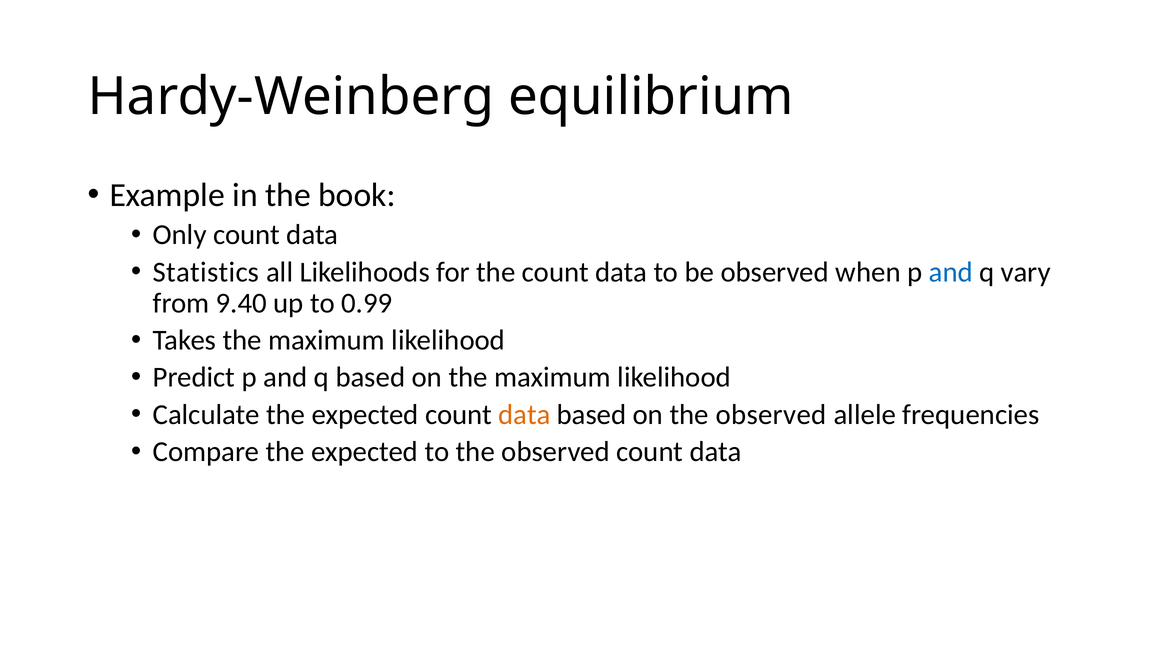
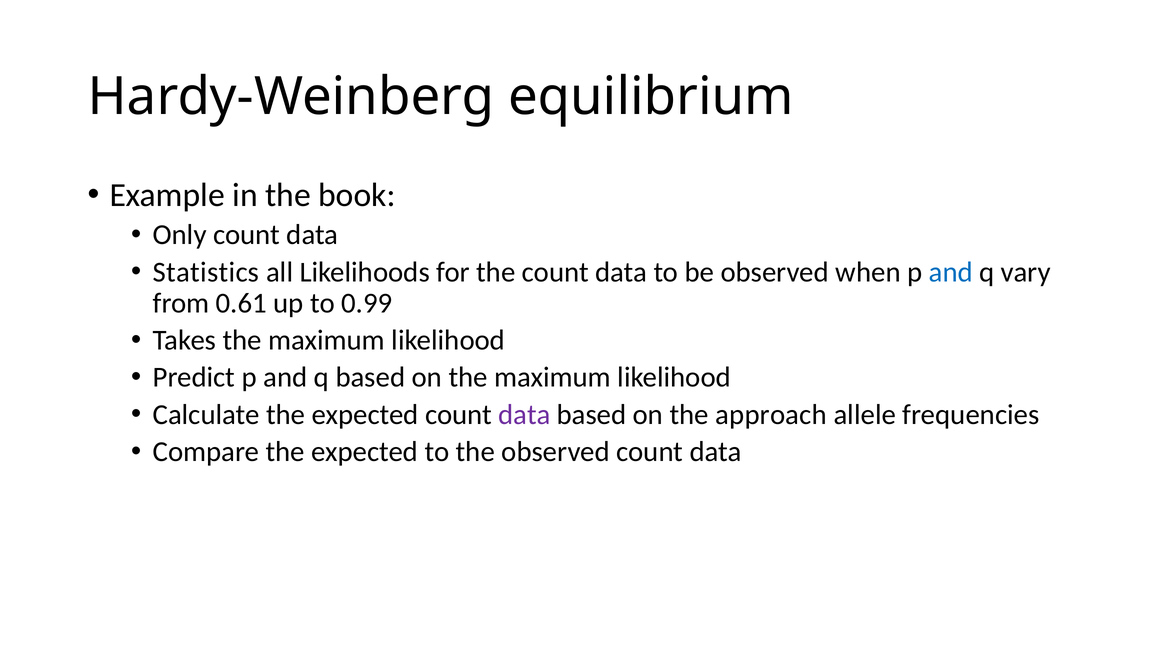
9.40: 9.40 -> 0.61 (241, 303)
data colour: orange -> purple (524, 414)
on the observed: observed -> approach (771, 414)
